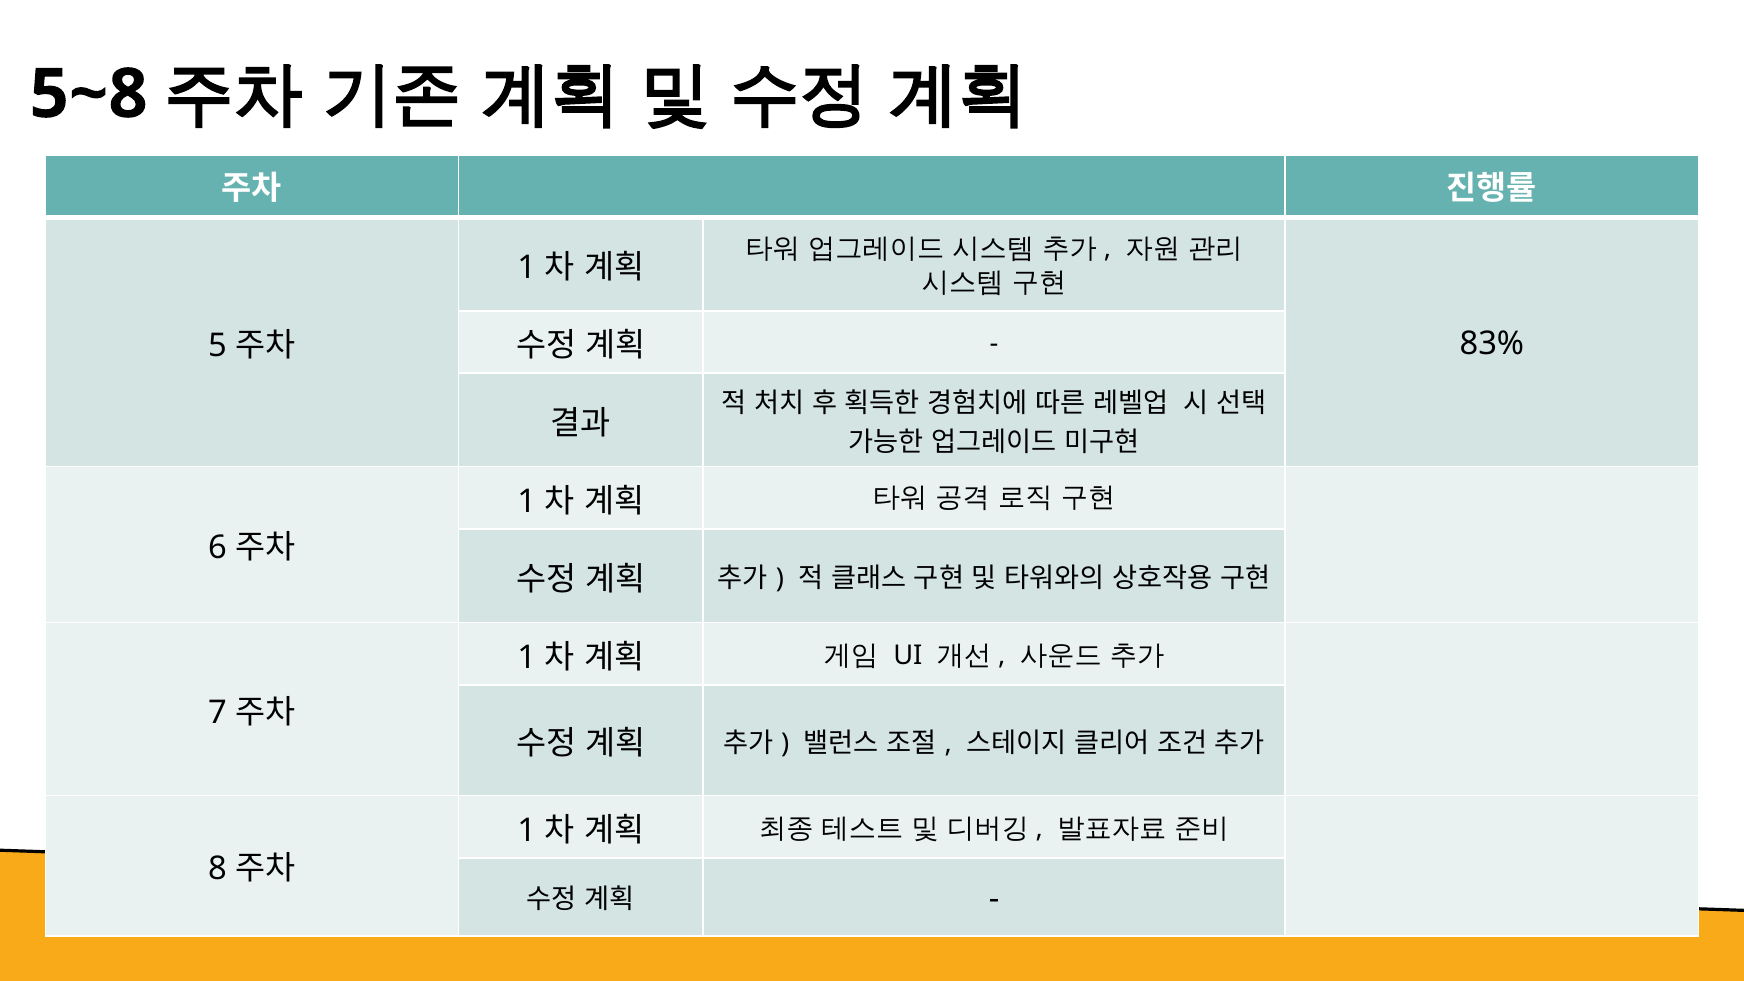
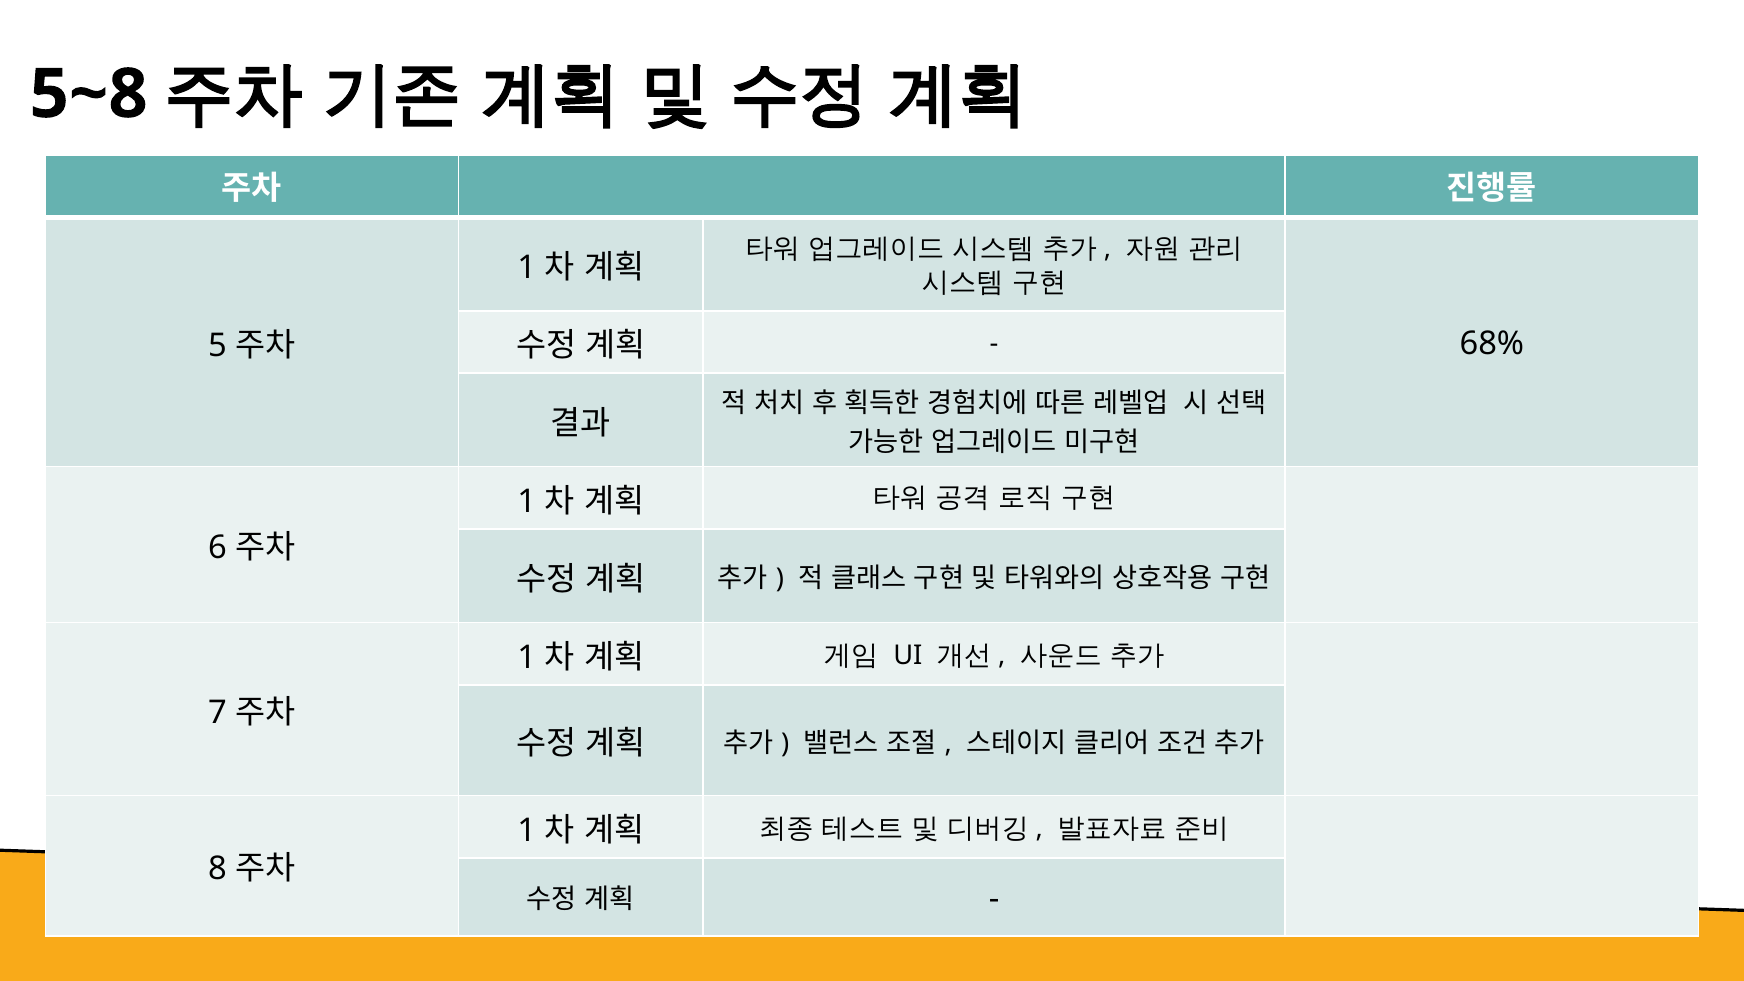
83%: 83% -> 68% (1492, 344)
